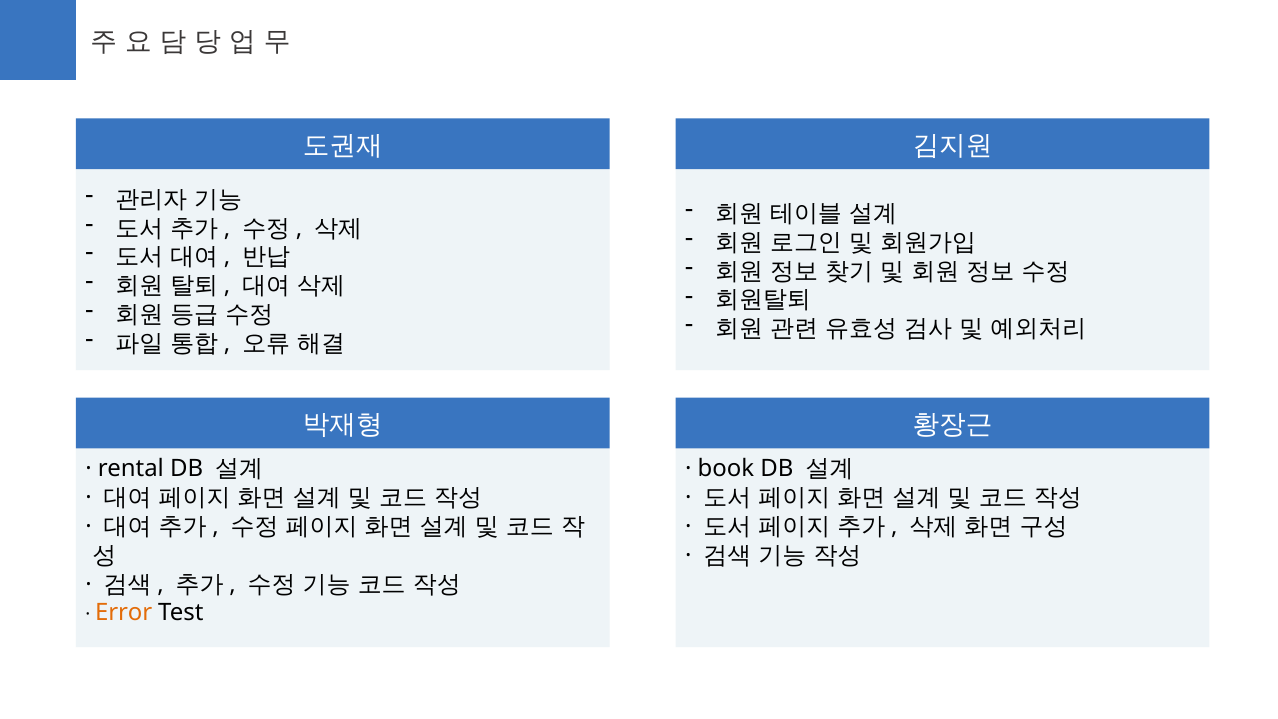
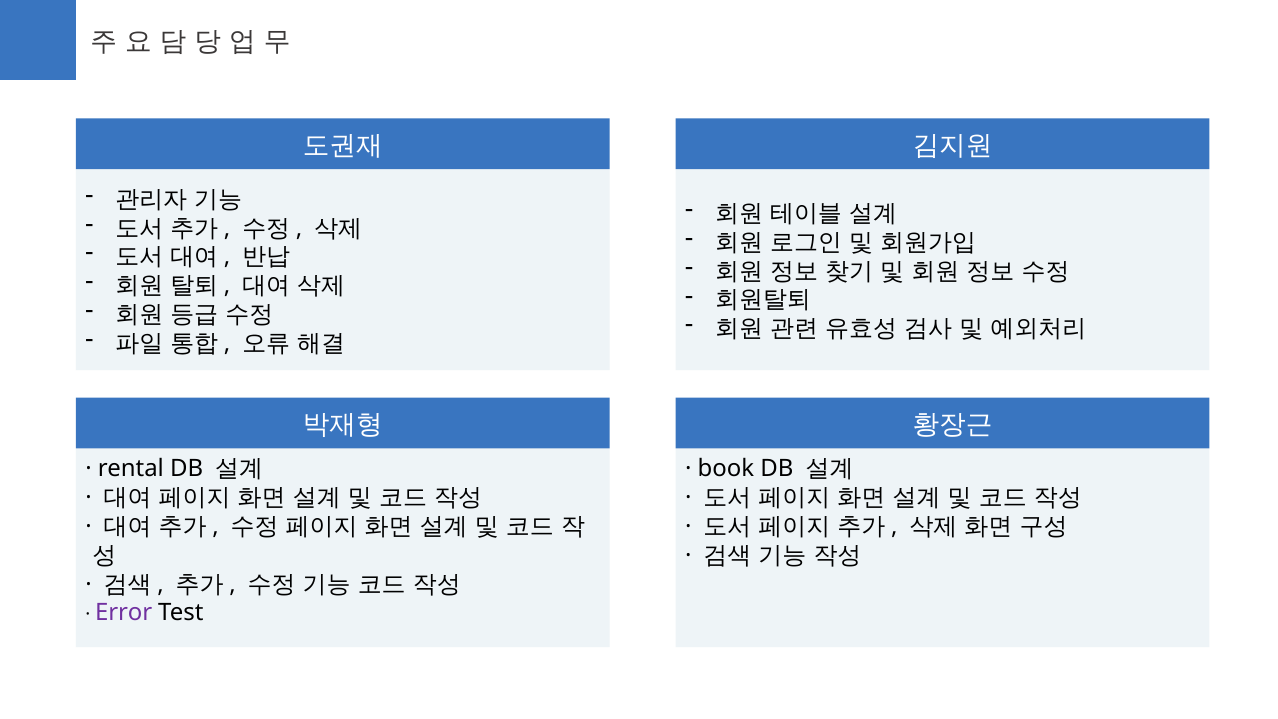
Error colour: orange -> purple (124, 613)
